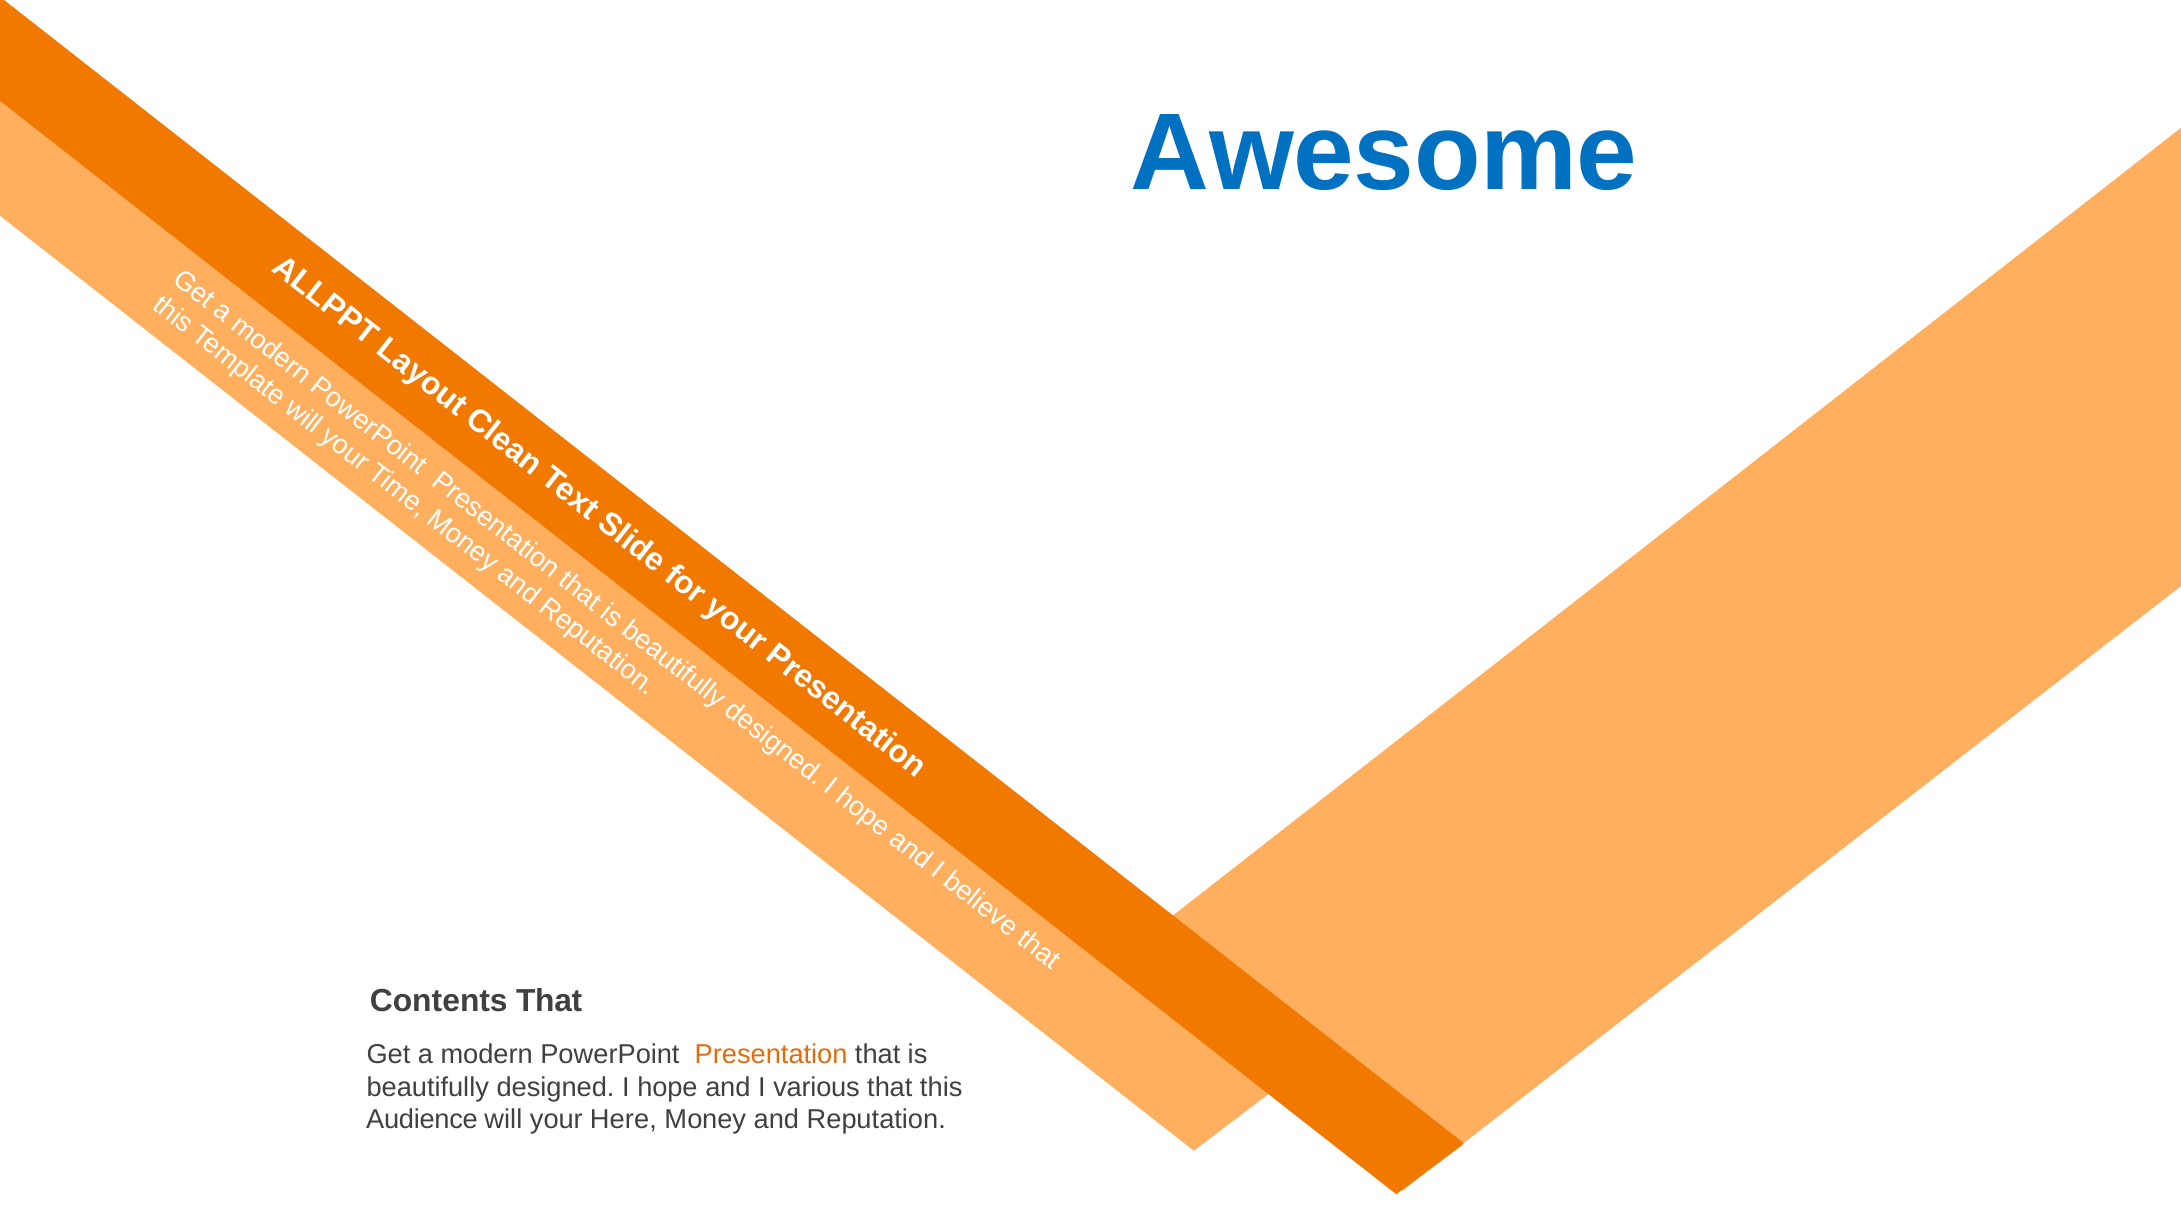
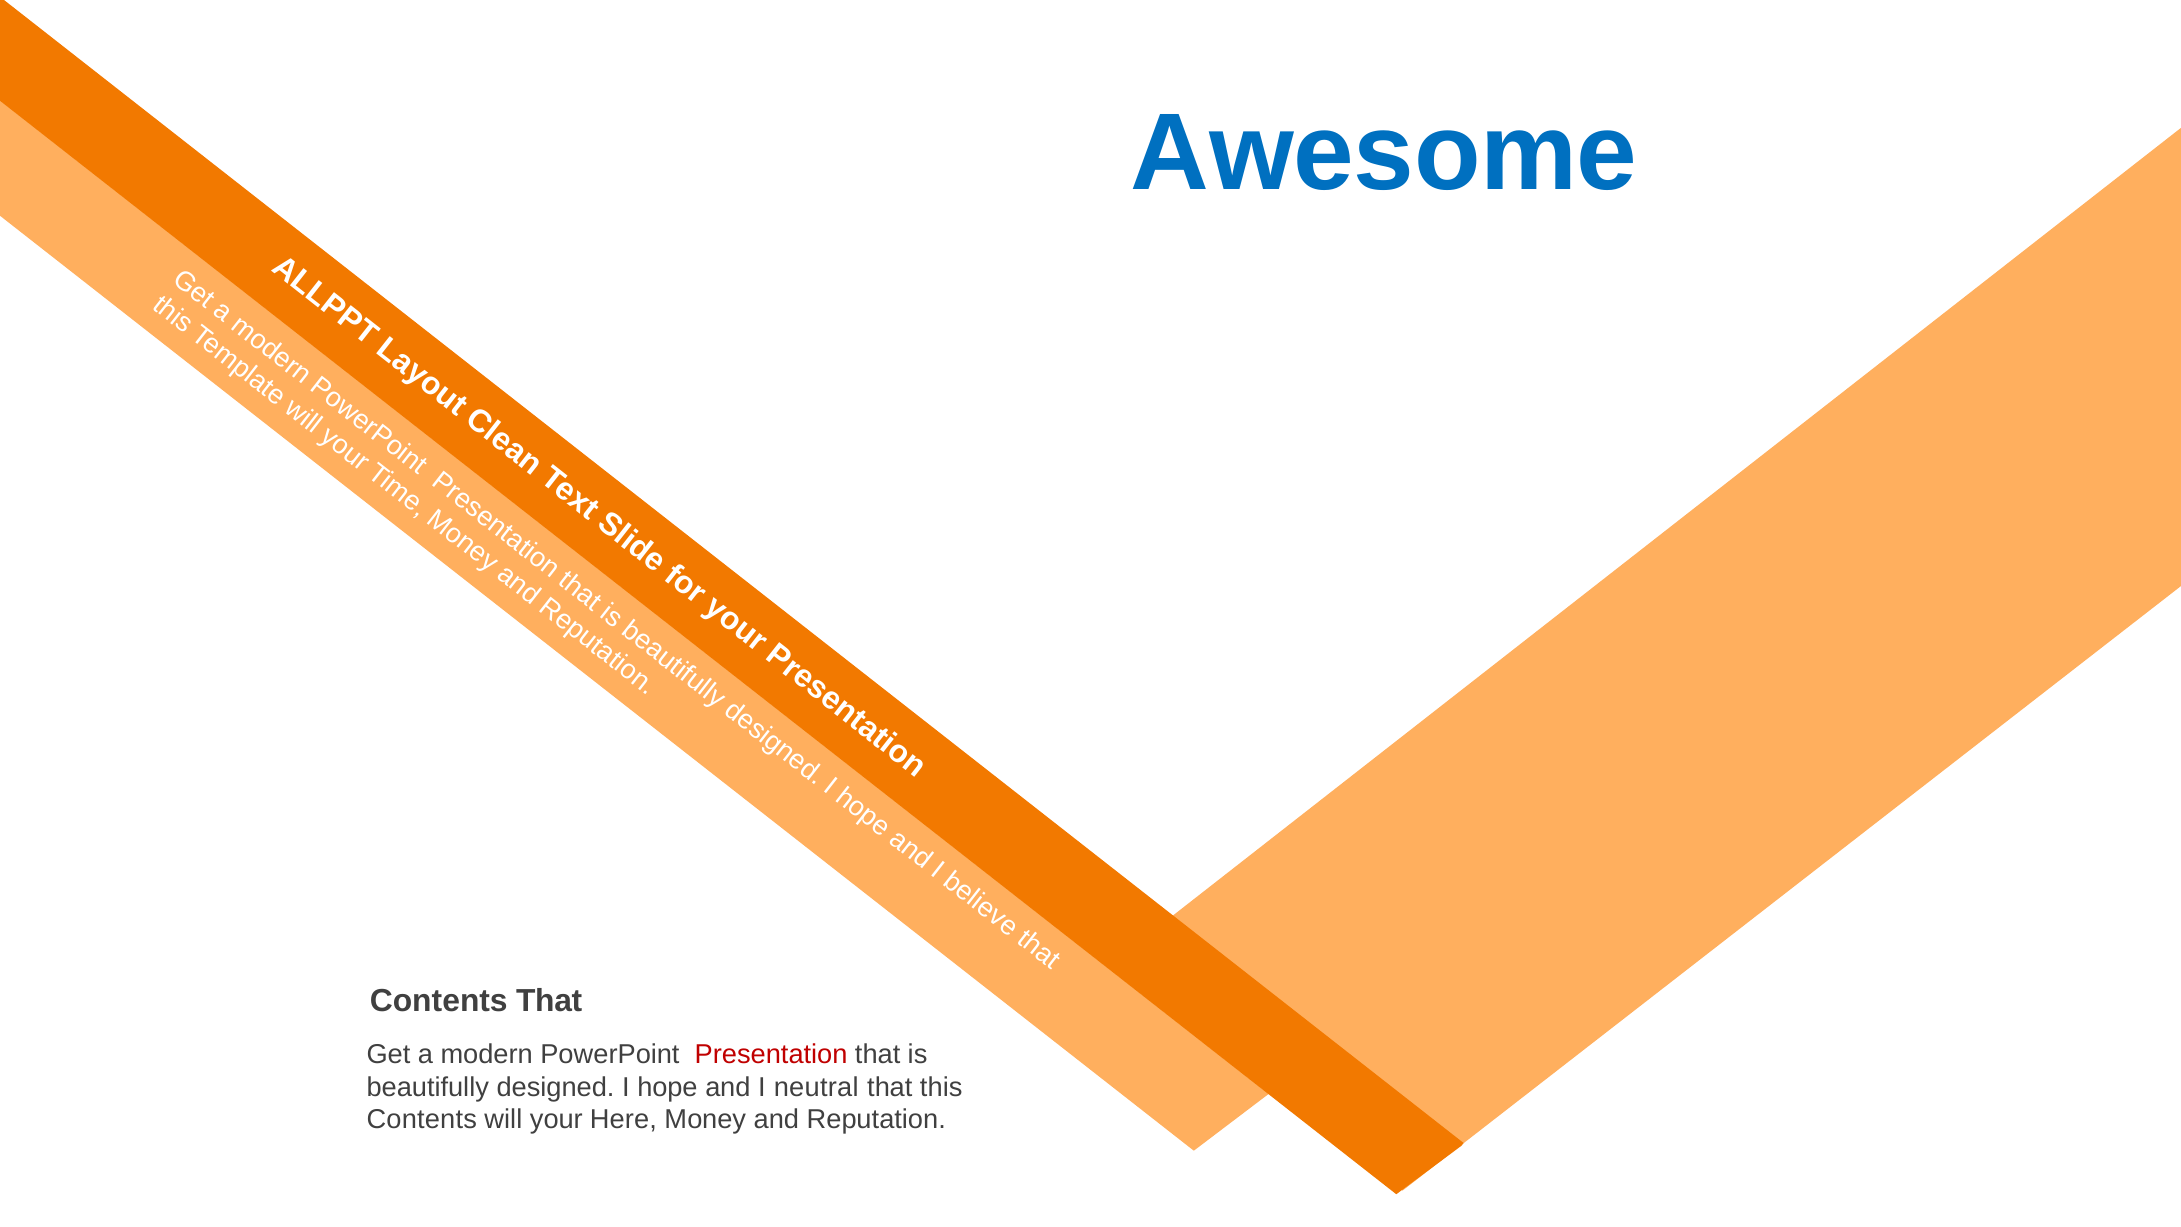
Presentation colour: orange -> red (771, 1054)
various: various -> neutral (816, 1087)
Audience: Audience -> Contents (422, 1120)
